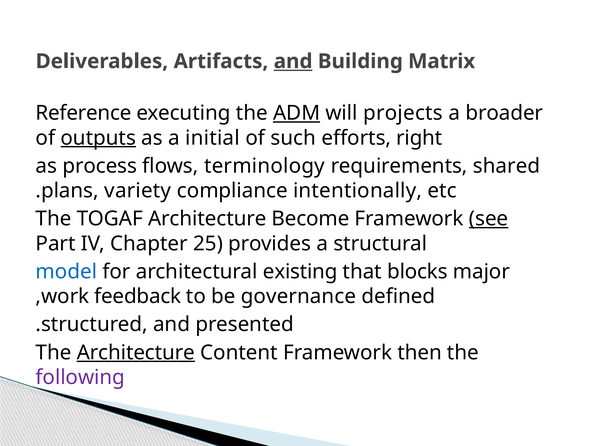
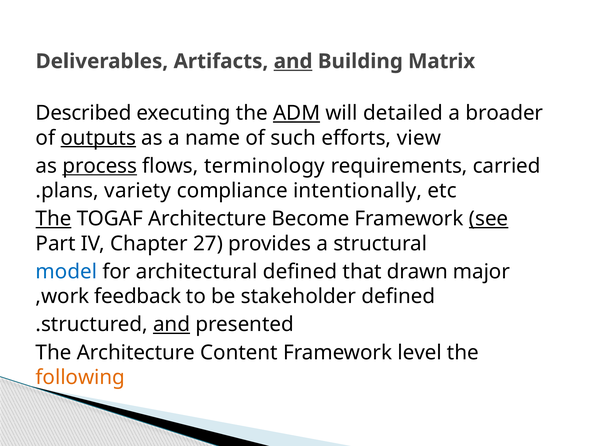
Reference: Reference -> Described (83, 113)
projects: projects -> detailed (403, 113)
initial: initial -> name (213, 138)
right: right -> view (419, 138)
process underline: none -> present (100, 166)
shared: shared -> carried (507, 166)
The underline: none -> present (54, 219)
25: 25 -> 27 (208, 244)
architectural existing: existing -> defined (300, 272)
blocks: blocks -> drawn (417, 272)
governance: governance -> stakeholder (298, 297)
and underline: none -> present (172, 325)
Architecture underline: present -> none (136, 353)
then: then -> level (420, 353)
following colour: purple -> orange (80, 378)
